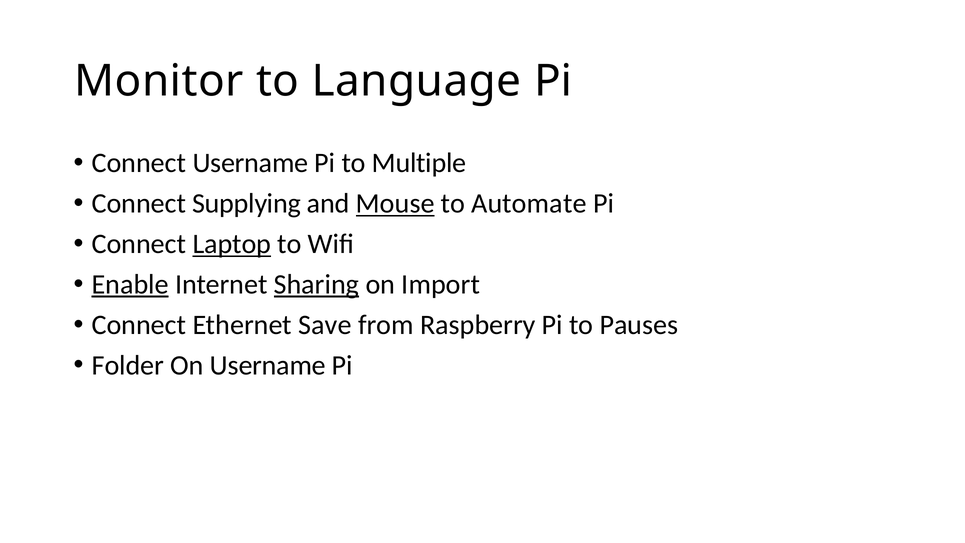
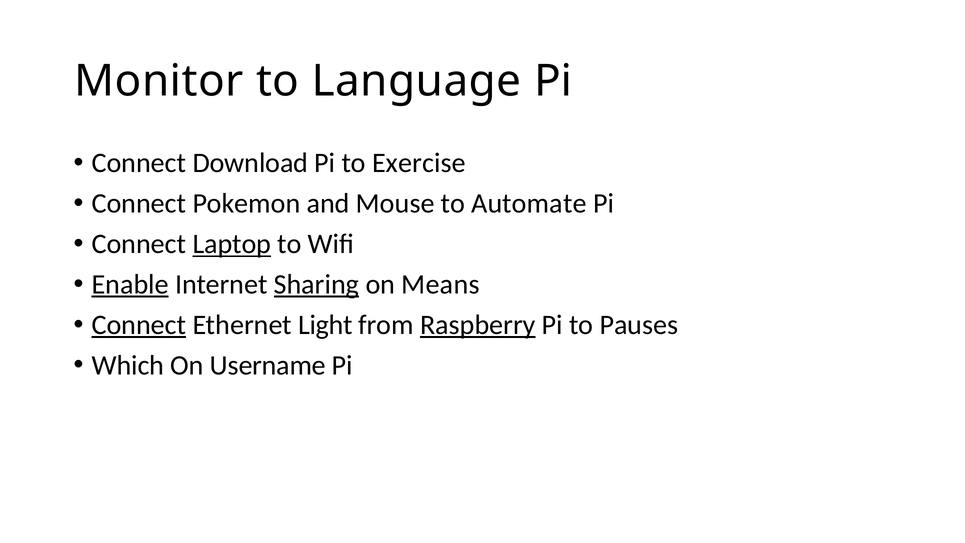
Connect Username: Username -> Download (250, 163)
Multiple: Multiple -> Exercise (419, 163)
Supplying: Supplying -> Pokemon (246, 204)
Mouse underline: present -> none (395, 204)
Import: Import -> Means (441, 284)
Connect underline: none -> present (139, 325)
Save: Save -> Light (325, 325)
Raspberry underline: none -> present (478, 325)
Folder: Folder -> Which (128, 365)
